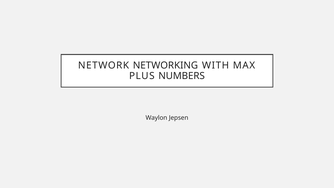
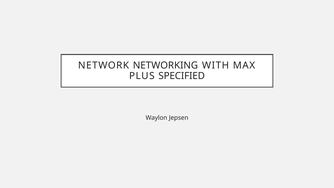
NUMBERS: NUMBERS -> SPECIFIED (182, 76)
